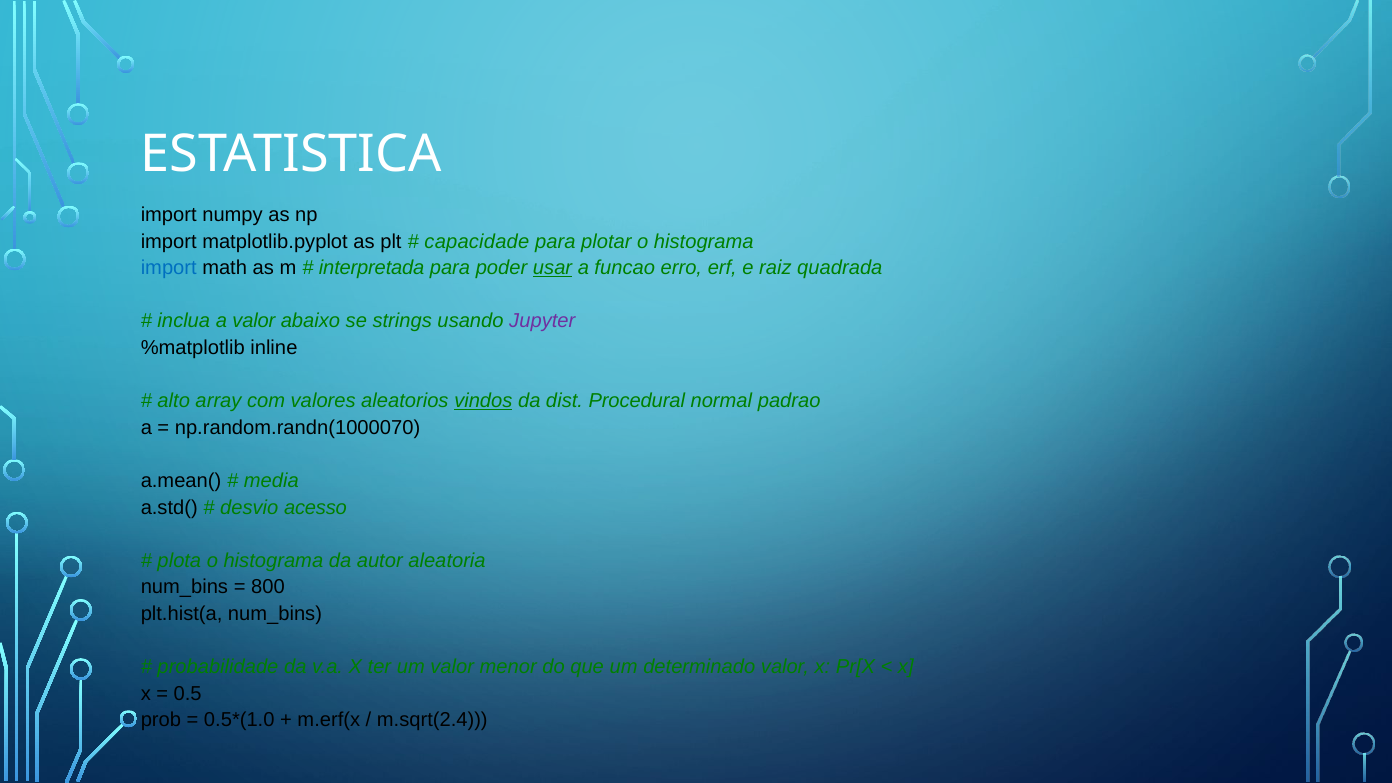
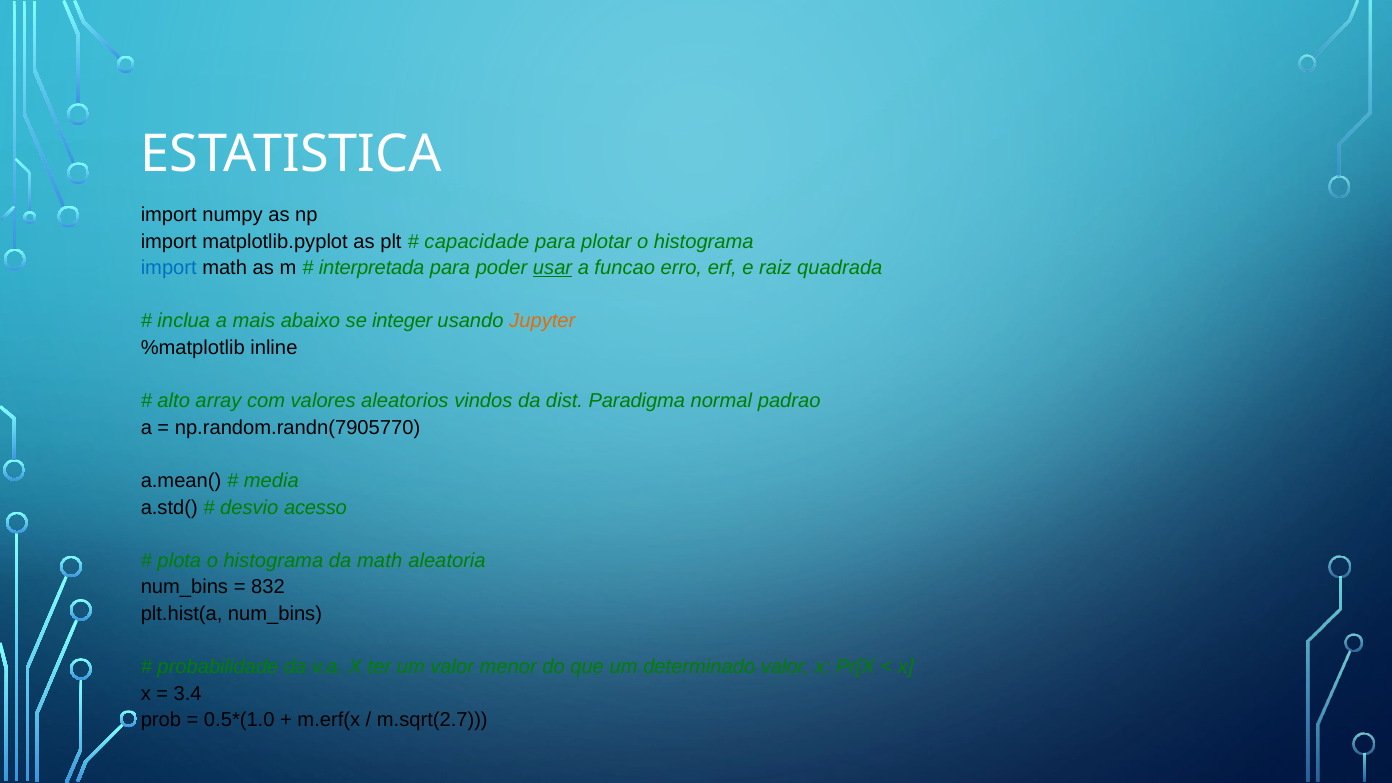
a valor: valor -> mais (254, 321)
strings: strings -> integer (402, 321)
Jupyter colour: purple -> orange (542, 321)
vindos underline: present -> none (483, 401)
Procedural: Procedural -> Paradigma (637, 401)
np.random.randn(1000070: np.random.randn(1000070 -> np.random.randn(7905770 (298, 428)
da autor: autor -> math (380, 561)
800: 800 -> 832 (268, 587)
0.5: 0.5 -> 3.4 (188, 694)
m.sqrt(2.4: m.sqrt(2.4 -> m.sqrt(2.7 (432, 720)
